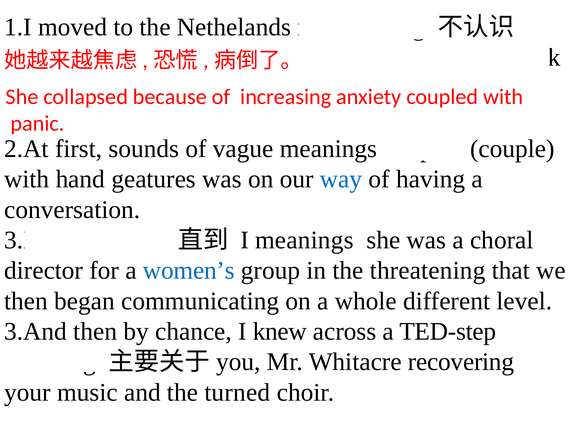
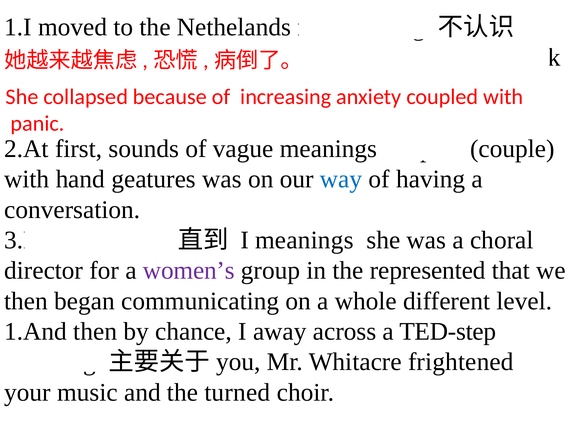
women’s colour: blue -> purple (189, 271)
the threatening: threatening -> represented (428, 271)
3.And: 3.And -> 1.And (36, 332)
chance I knew: knew -> away (280, 332)
recovering: recovering -> frightened (461, 362)
